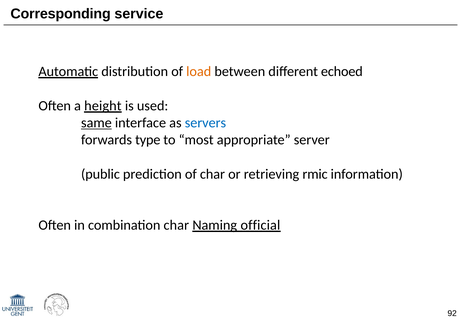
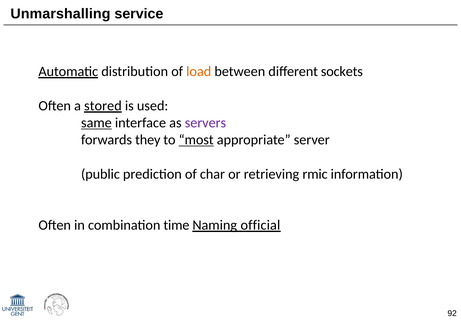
Corresponding: Corresponding -> Unmarshalling (60, 14)
echoed: echoed -> sockets (342, 71)
height: height -> stored (103, 106)
servers colour: blue -> purple (205, 123)
type: type -> they (148, 140)
most underline: none -> present (196, 140)
combination char: char -> time (176, 225)
